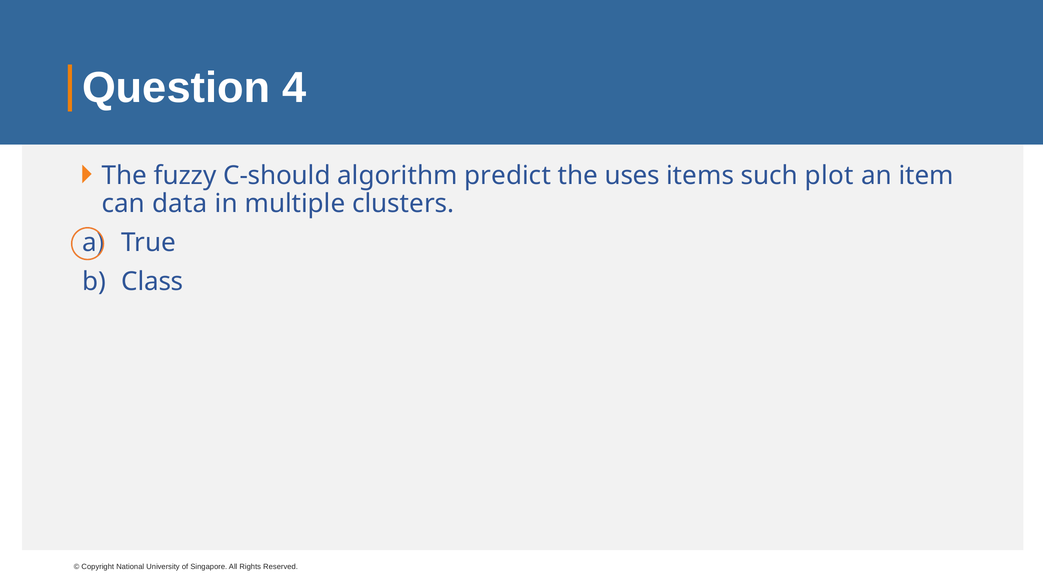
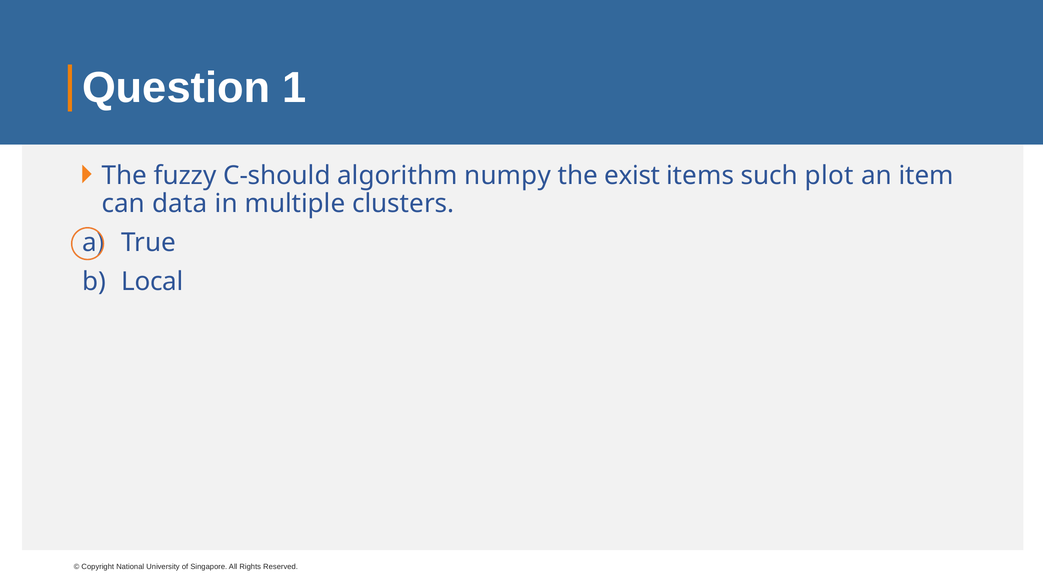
4: 4 -> 1 (294, 88)
predict: predict -> numpy (508, 175)
uses: uses -> exist (632, 175)
Class: Class -> Local (152, 282)
